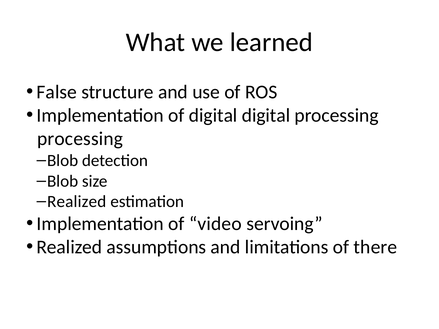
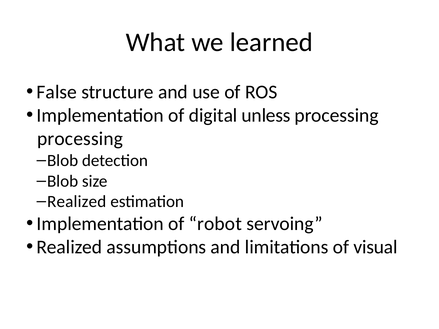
digital digital: digital -> unless (266, 115)
video: video -> robot (215, 224)
there: there -> visual (376, 247)
